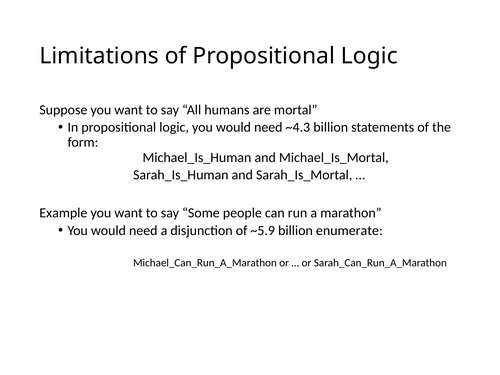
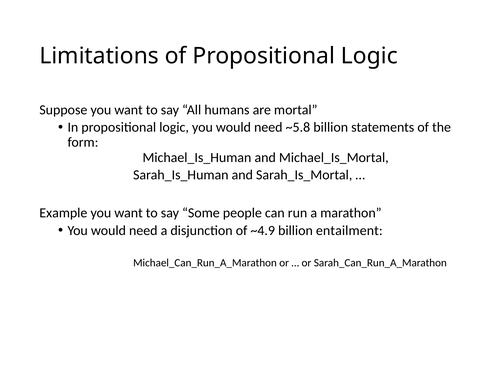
~4.3: ~4.3 -> ~5.8 (298, 127)
~5.9: ~5.9 -> ~4.9 (263, 231)
enumerate: enumerate -> entailment (349, 231)
